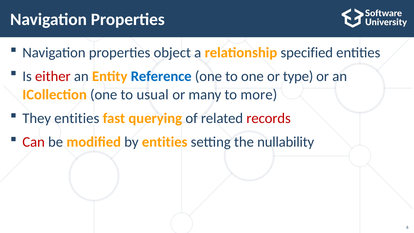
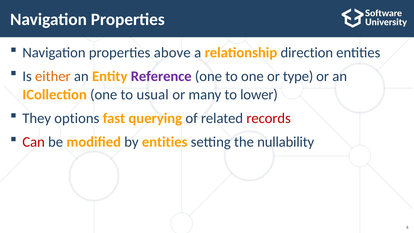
object: object -> above (172, 53)
specified: specified -> direction (307, 53)
either colour: red -> orange (53, 76)
Reference colour: blue -> purple (161, 76)
more: more -> lower (259, 95)
They entities: entities -> options (77, 118)
